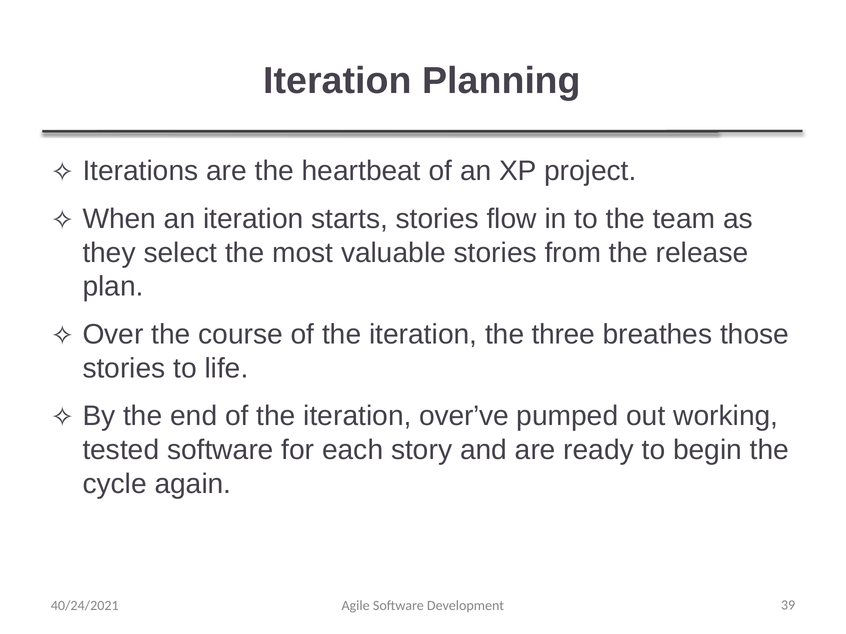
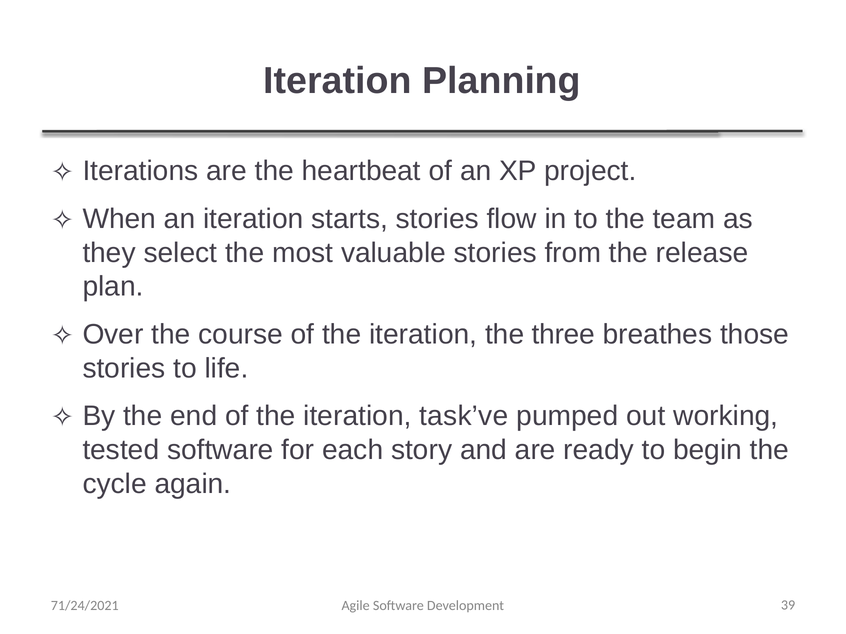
over’ve: over’ve -> task’ve (464, 416)
40/24/2021: 40/24/2021 -> 71/24/2021 (85, 606)
